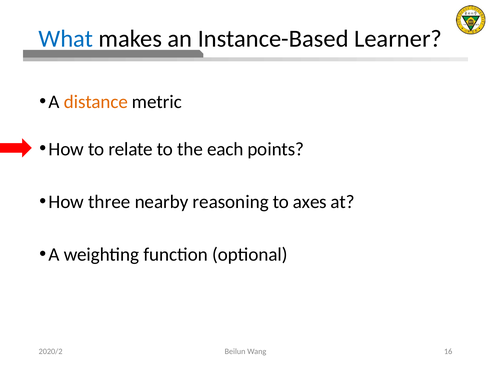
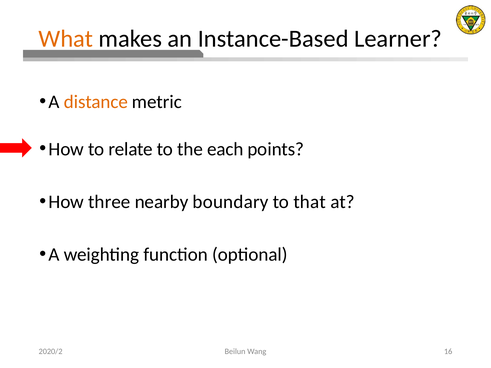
What colour: blue -> orange (66, 39)
reasoning: reasoning -> boundary (231, 202)
axes: axes -> that (310, 202)
